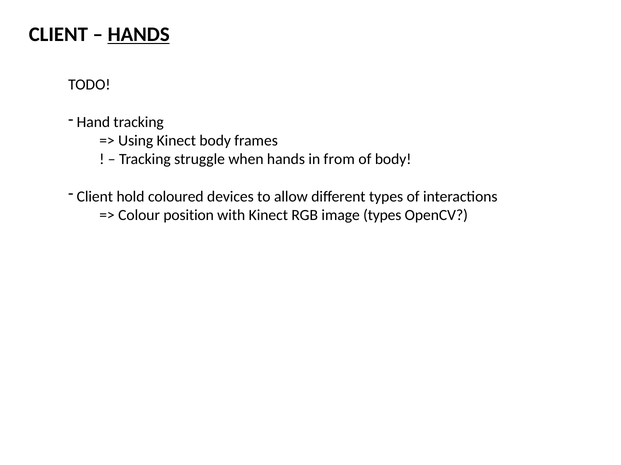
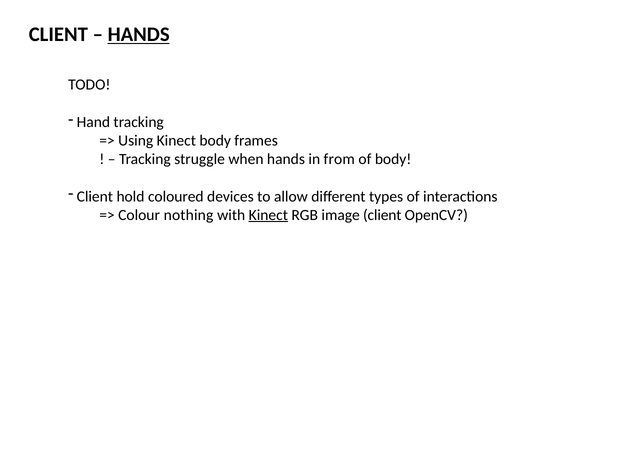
position: position -> nothing (189, 215)
Kinect underline: none -> present (268, 215)
image types: types -> client (382, 215)
